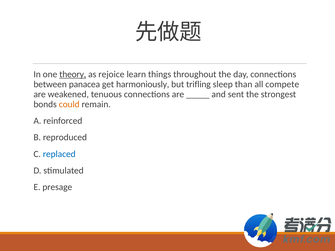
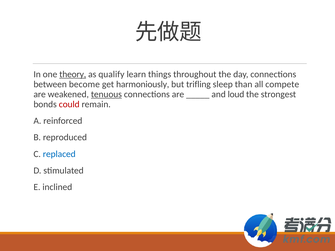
rejoice: rejoice -> qualify (111, 74)
panacea: panacea -> become (84, 84)
tenuous underline: none -> present (106, 94)
sent: sent -> loud (236, 94)
could colour: orange -> red (69, 104)
presage: presage -> inclined (57, 187)
